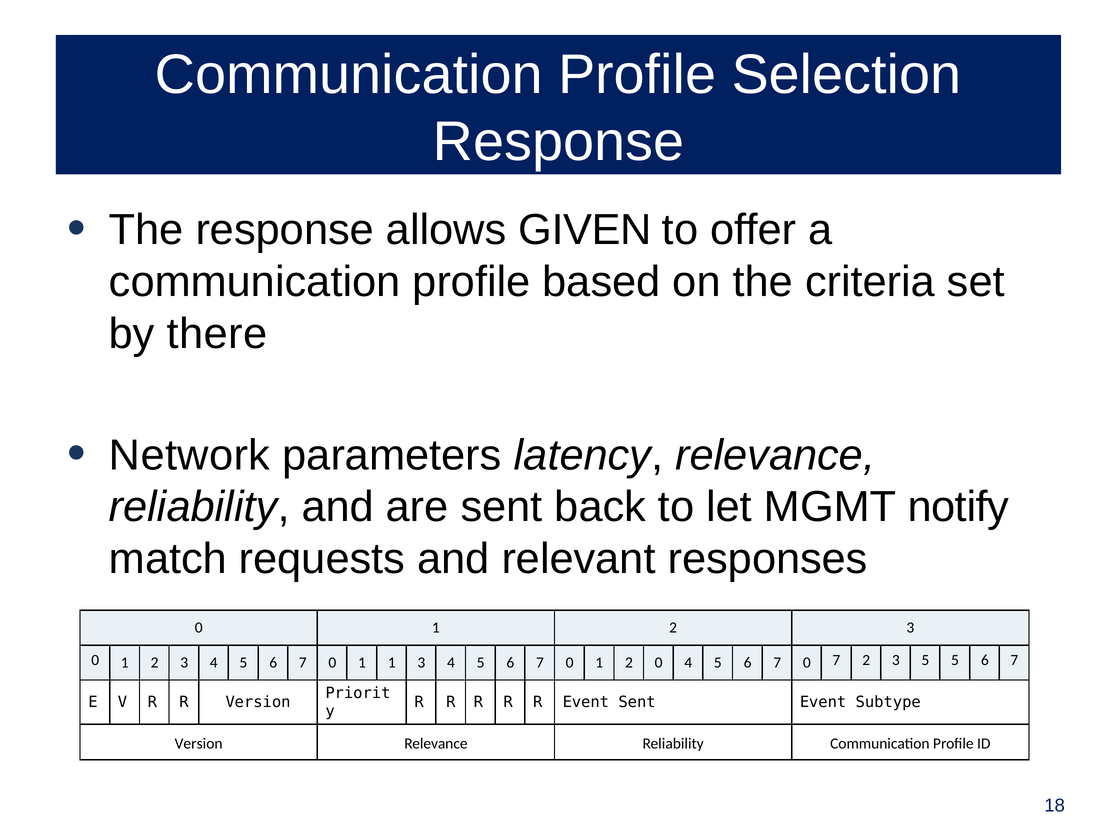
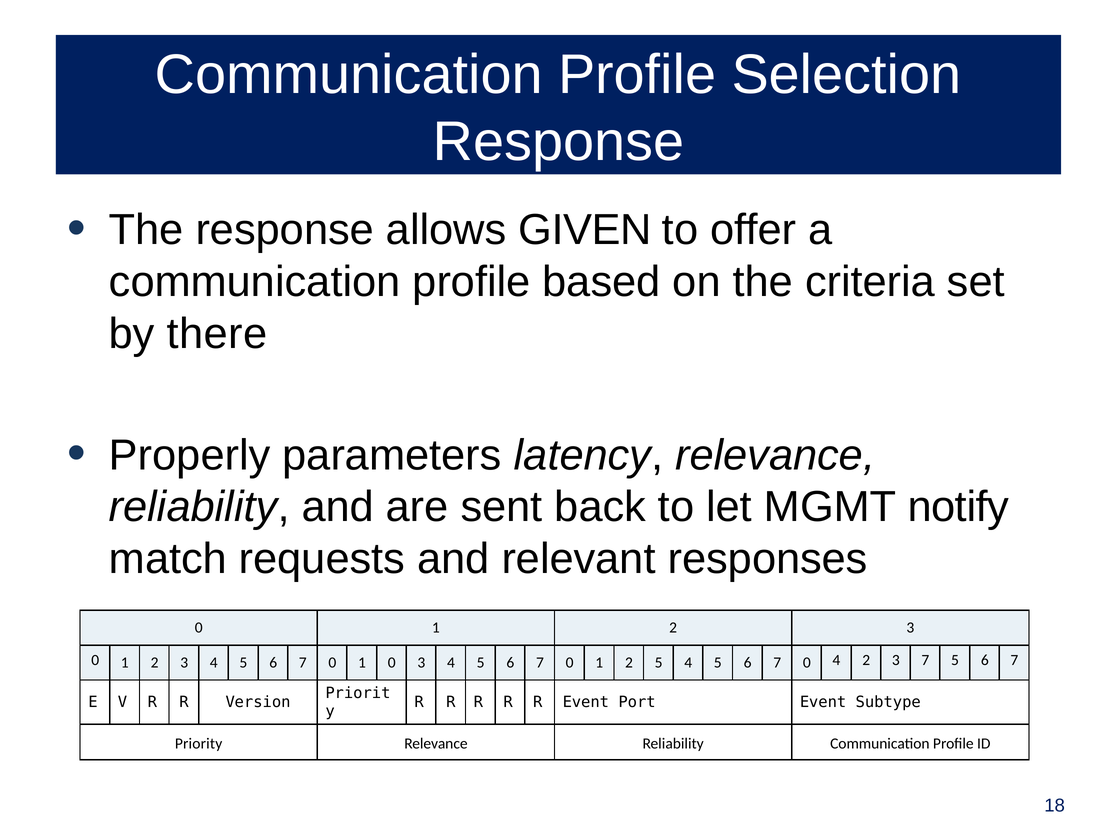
Network: Network -> Properly (190, 456)
1 1: 1 -> 0 (392, 663)
2 0: 0 -> 5 (659, 663)
0 7: 7 -> 4 (836, 661)
3 5: 5 -> 7 (925, 661)
Event Sent: Sent -> Port (637, 703)
Version: Version -> Priority (199, 744)
